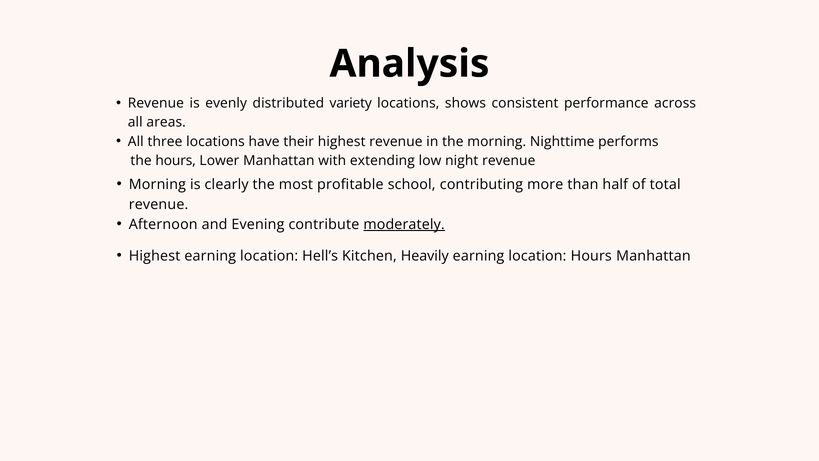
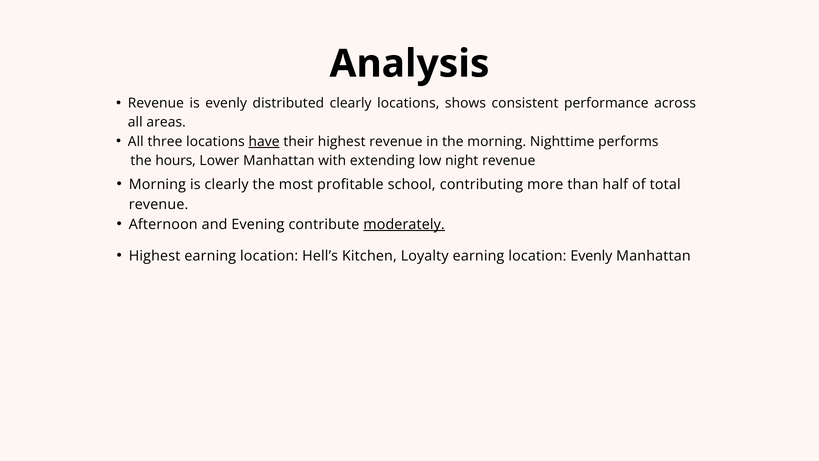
distributed variety: variety -> clearly (351, 103)
have underline: none -> present (264, 142)
Heavily: Heavily -> Loyalty (425, 256)
location Hours: Hours -> Evenly (591, 256)
